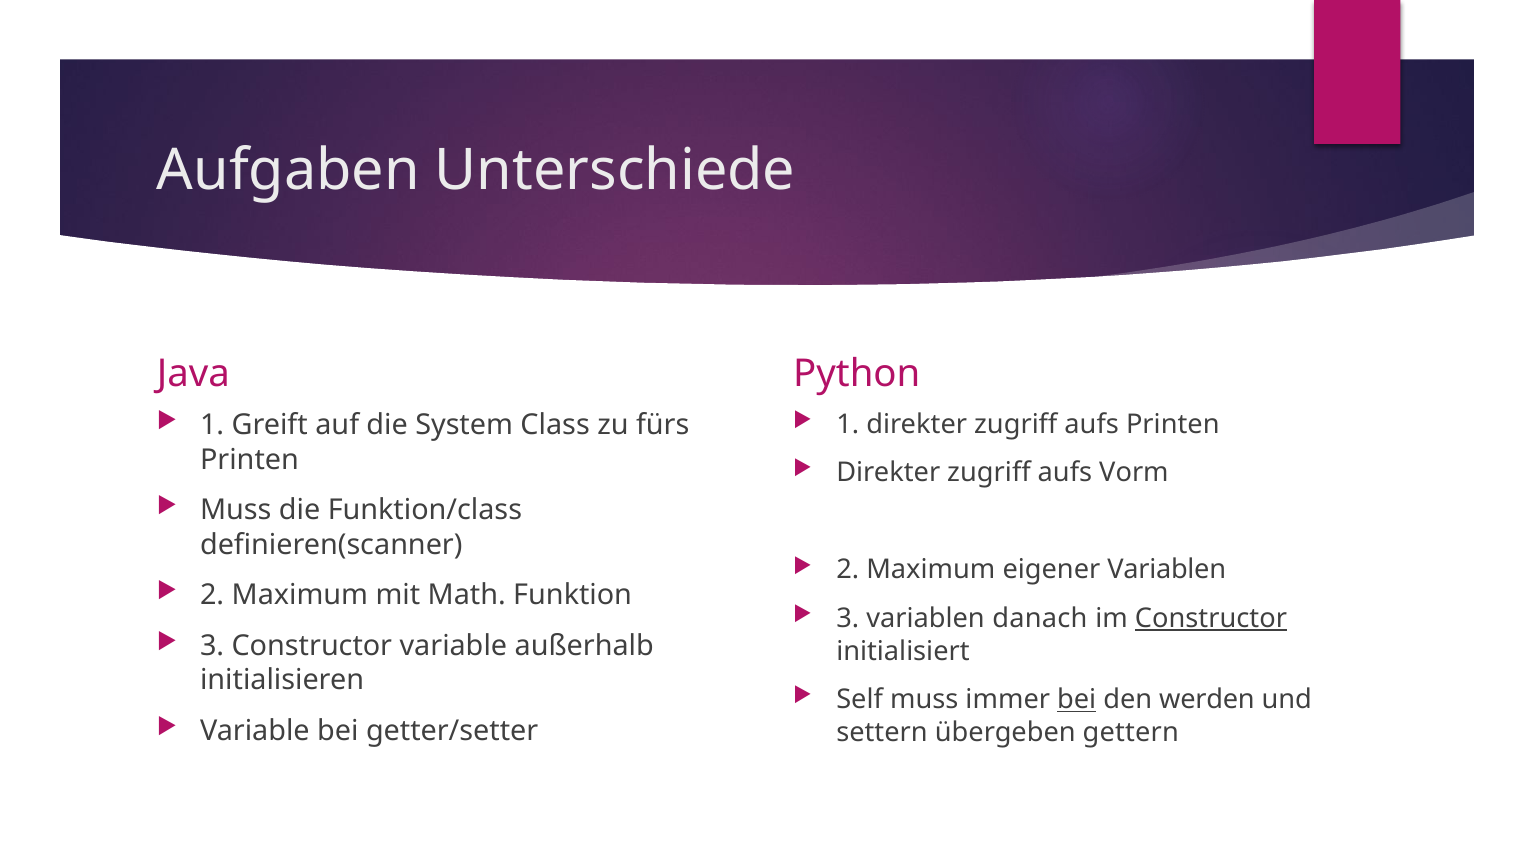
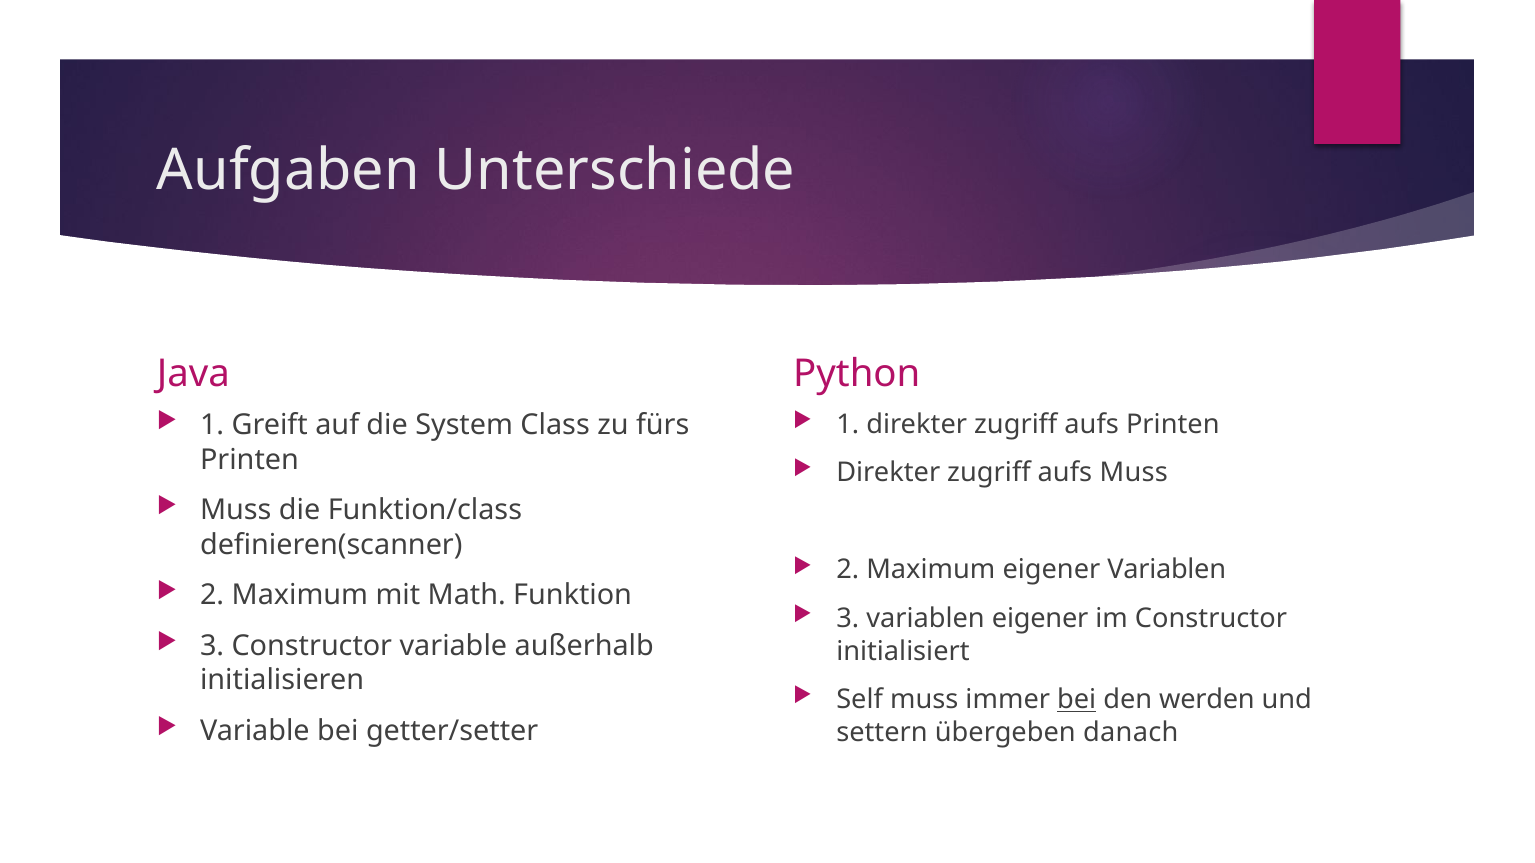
aufs Vorm: Vorm -> Muss (1134, 473)
variablen danach: danach -> eigener (1040, 619)
Constructor underline: present -> none (1211, 619)
gettern: gettern -> danach (1131, 733)
